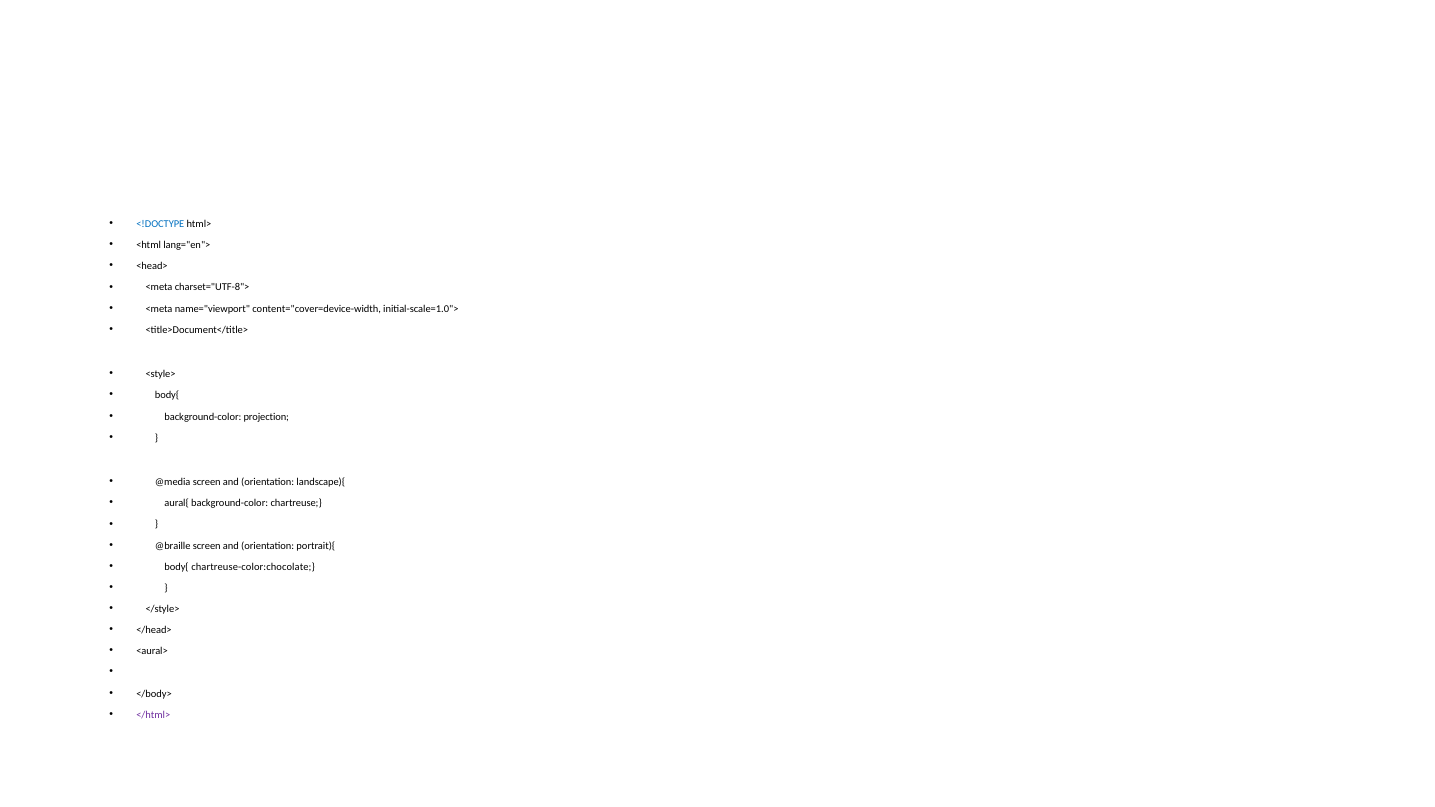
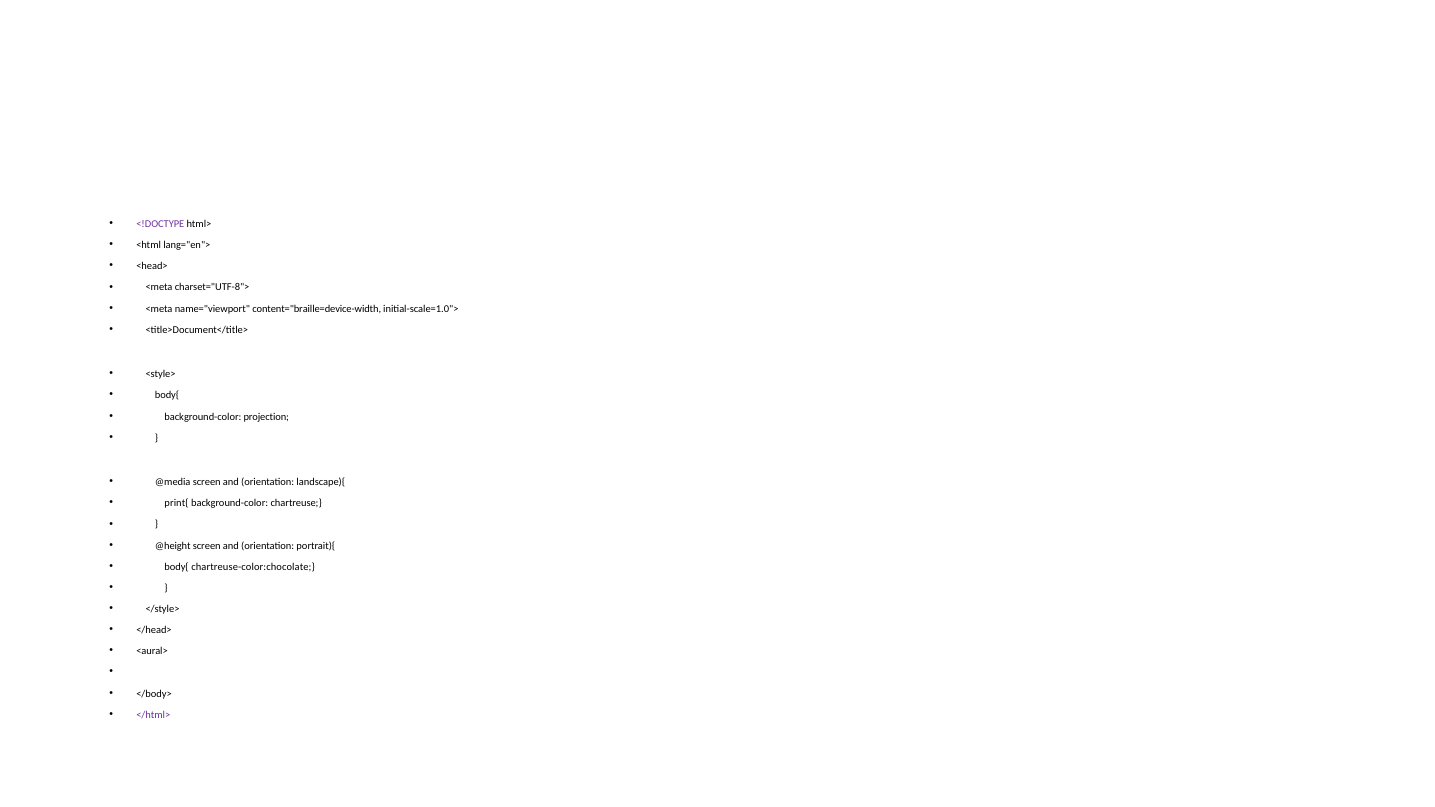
<!DOCTYPE colour: blue -> purple (160, 224)
content="cover=device-width: content="cover=device-width -> content="braille=device-width (317, 309)
aural{: aural{ -> print{ (177, 503)
@braille: @braille -> @height (173, 546)
